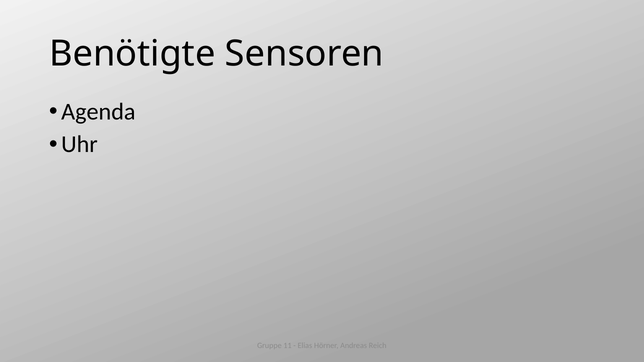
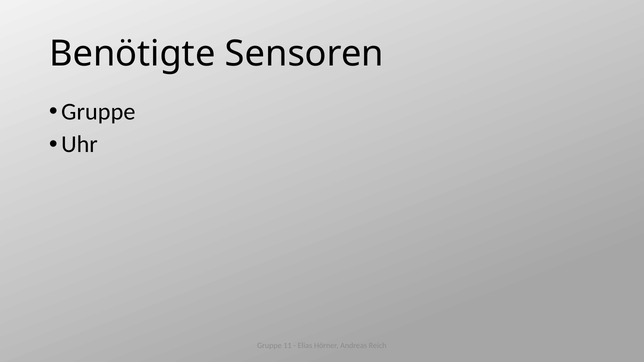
Agenda: Agenda -> Gruppe (98, 112)
